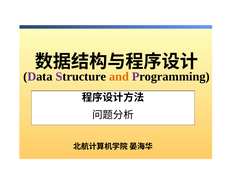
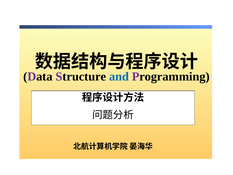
and colour: orange -> blue (119, 76)
